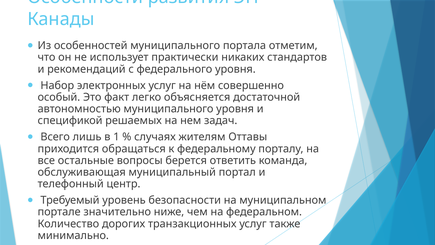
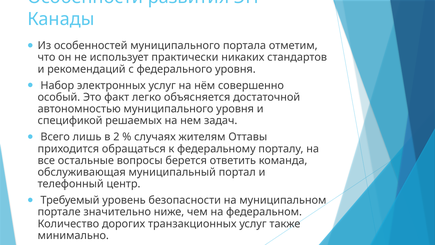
1: 1 -> 2 (116, 137)
